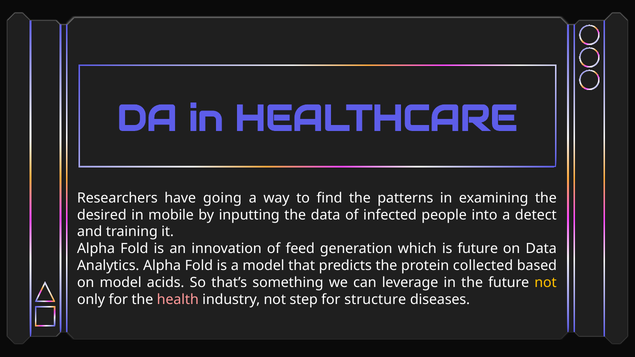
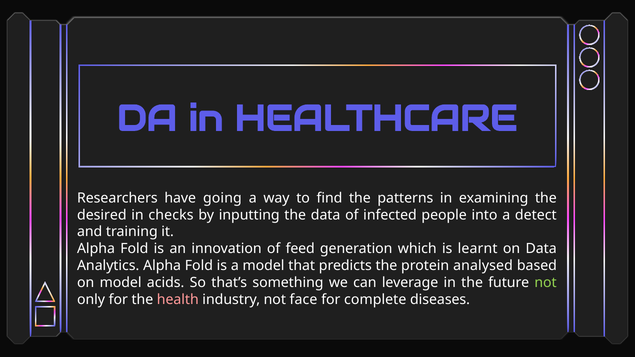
mobile: mobile -> checks (171, 215)
is future: future -> learnt (478, 249)
collected: collected -> analysed (483, 266)
not colour: yellow -> light green (546, 283)
step: step -> face (304, 300)
structure: structure -> complete (375, 300)
